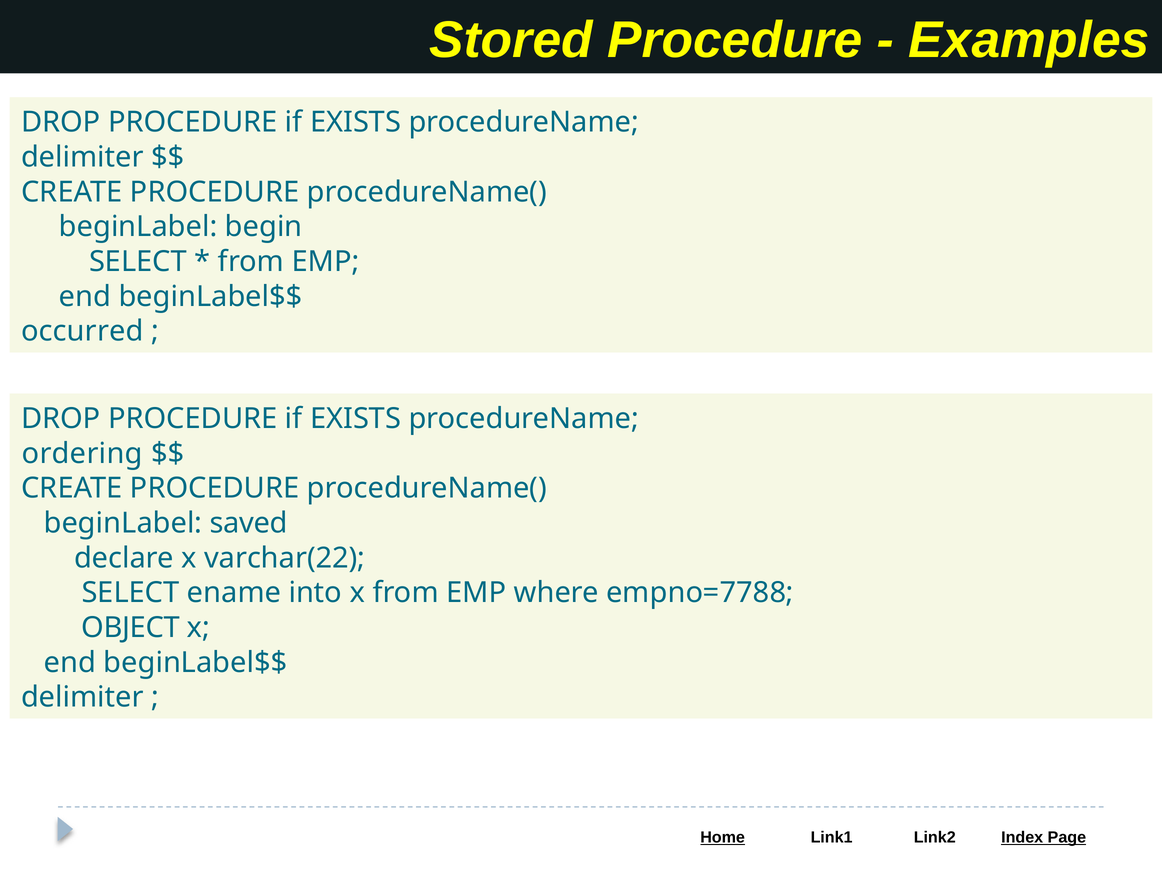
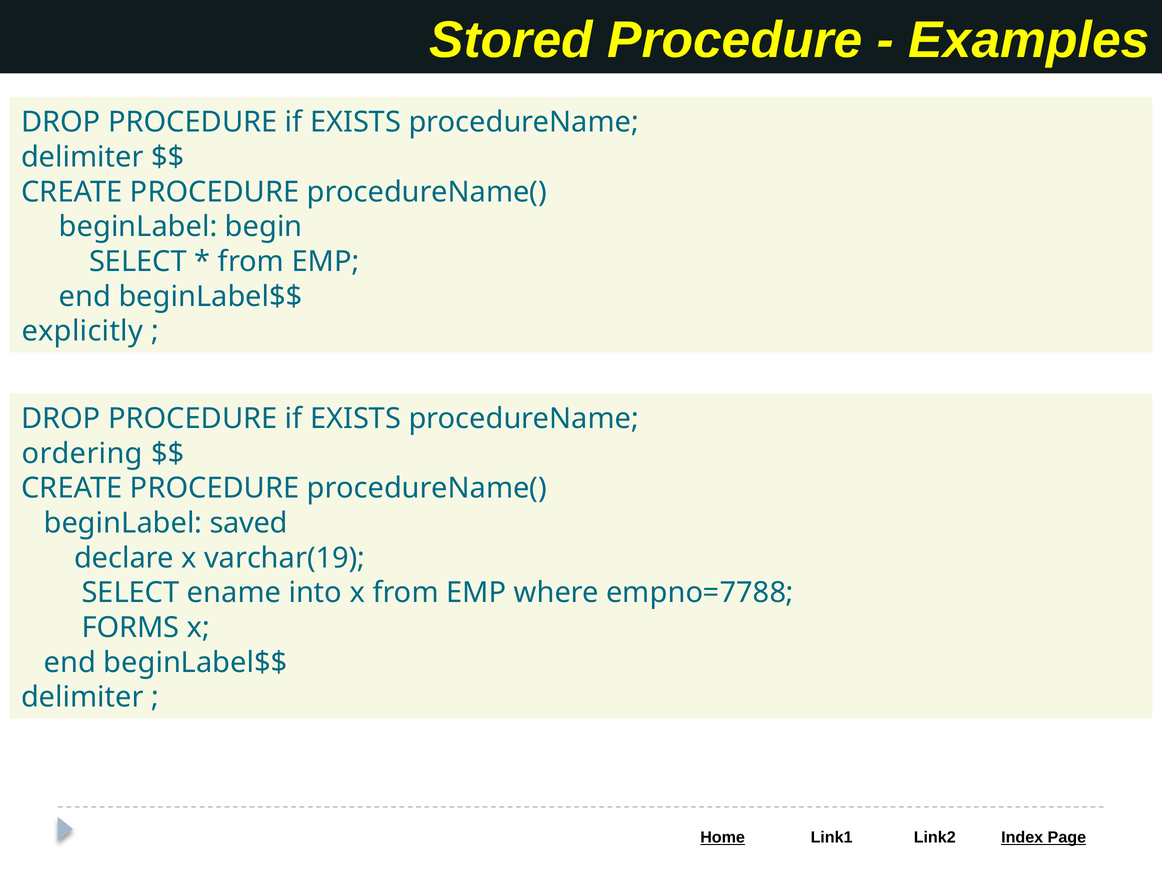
occurred: occurred -> explicitly (82, 332)
varchar(22: varchar(22 -> varchar(19 (285, 558)
OBJECT: OBJECT -> FORMS (130, 628)
